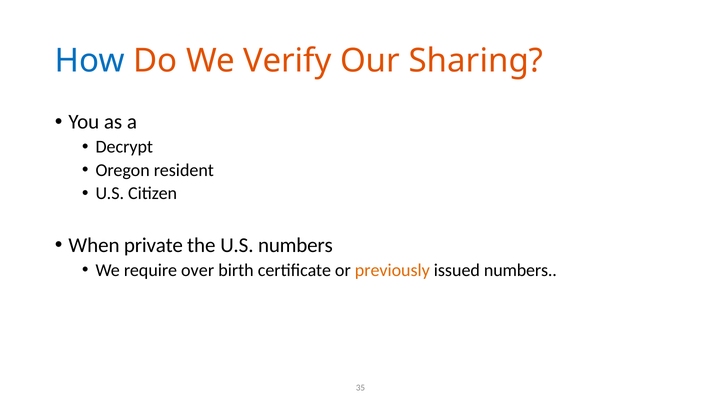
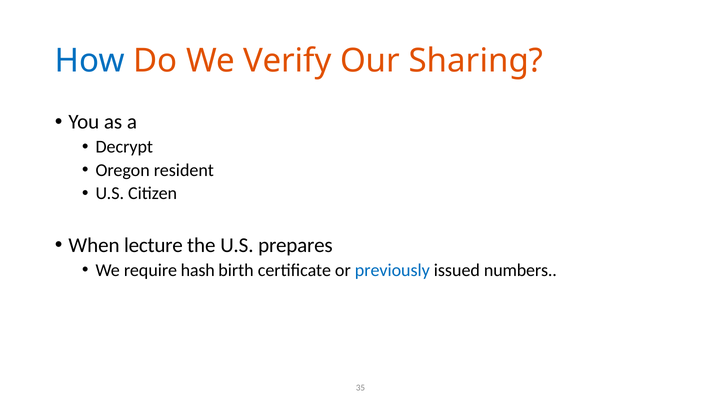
private: private -> lecture (153, 245)
U.S numbers: numbers -> prepares (295, 245)
over: over -> hash (198, 270)
previously colour: orange -> blue (392, 270)
